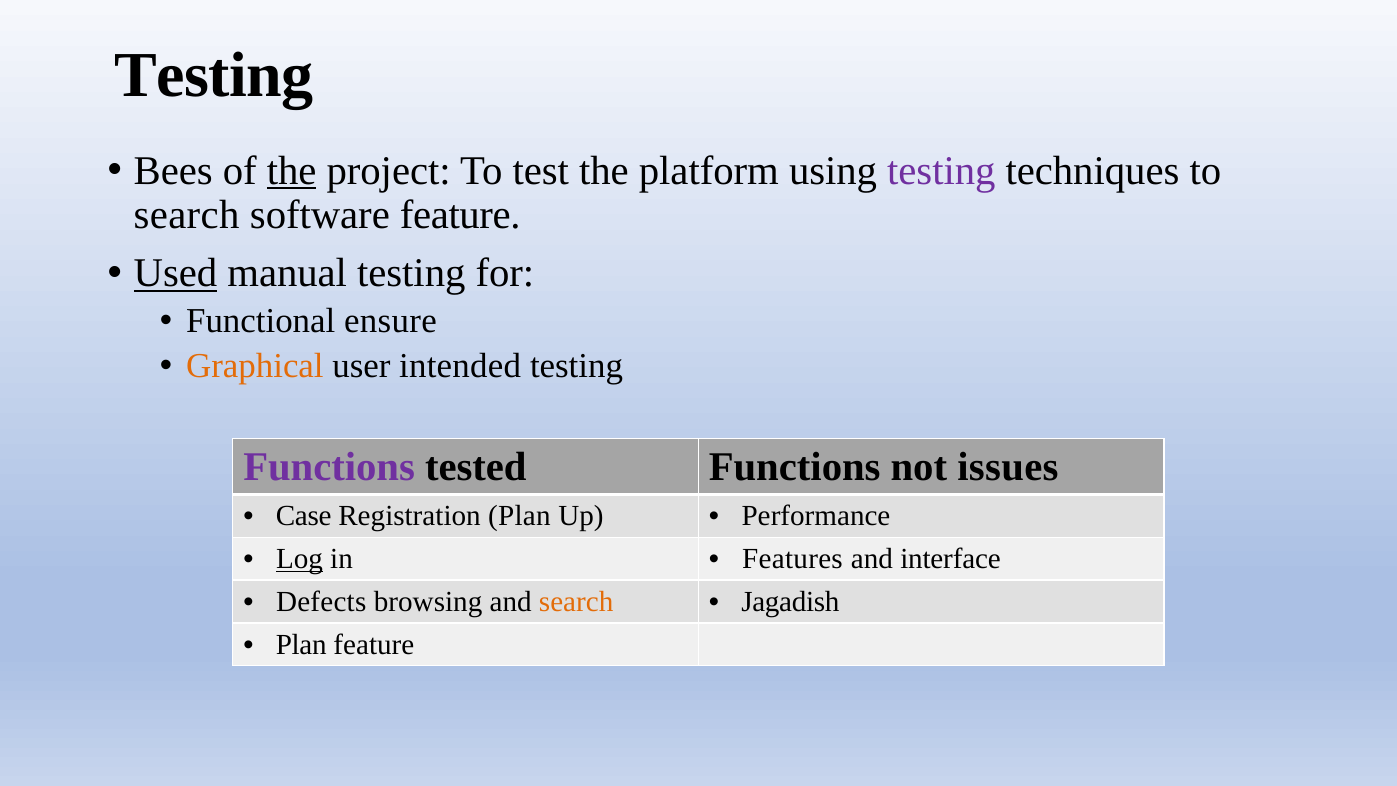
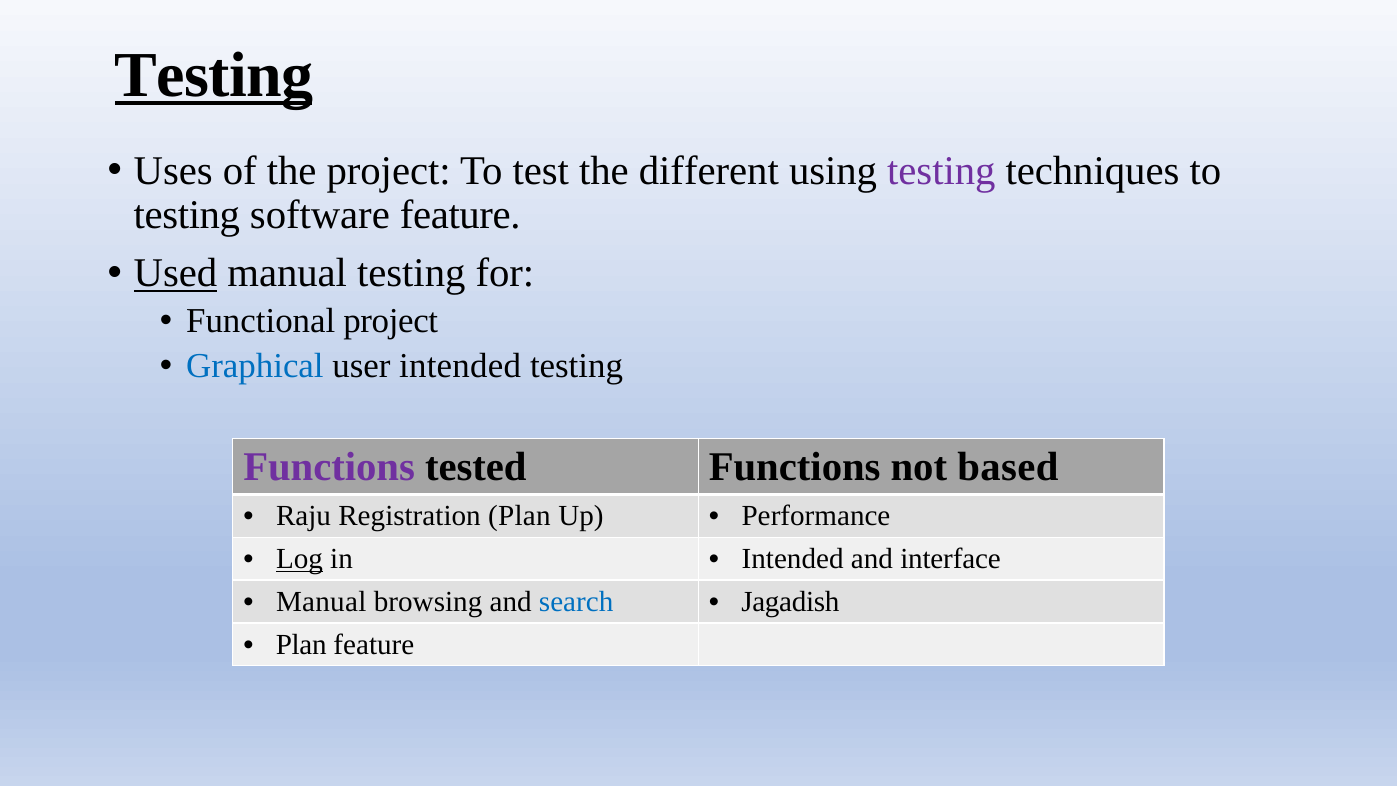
Testing underline: none -> present (214, 76)
Bees: Bees -> Uses (173, 171)
the underline: present -> none (292, 171)
platform: platform -> different (709, 171)
search: search -> testing (187, 215)
Functional ensure: ensure -> project (391, 321)
Graphical colour: orange -> blue (255, 366)
issues: issues -> based (1008, 467)
Case: Case -> Raju (303, 516)
Features: Features -> Intended (793, 559)
Defects: Defects -> Manual (321, 602)
search colour: orange -> blue (576, 602)
